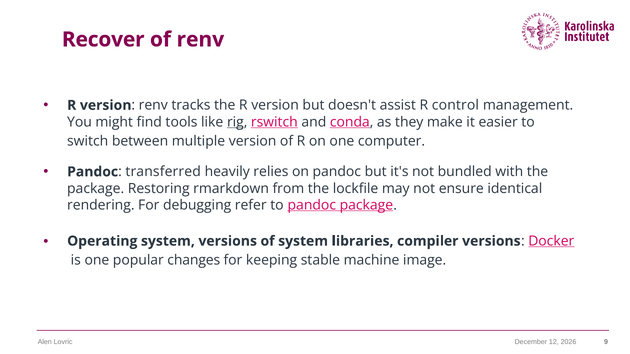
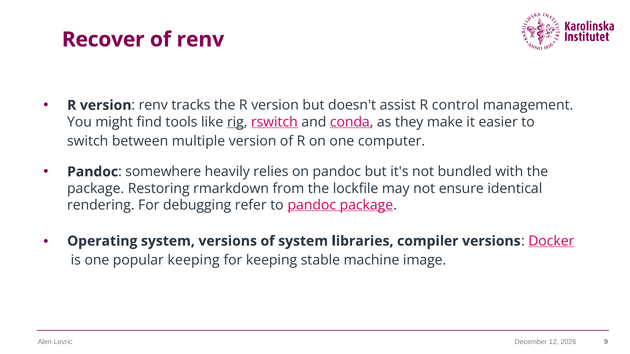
transferred: transferred -> somewhere (163, 172)
popular changes: changes -> keeping (194, 260)
